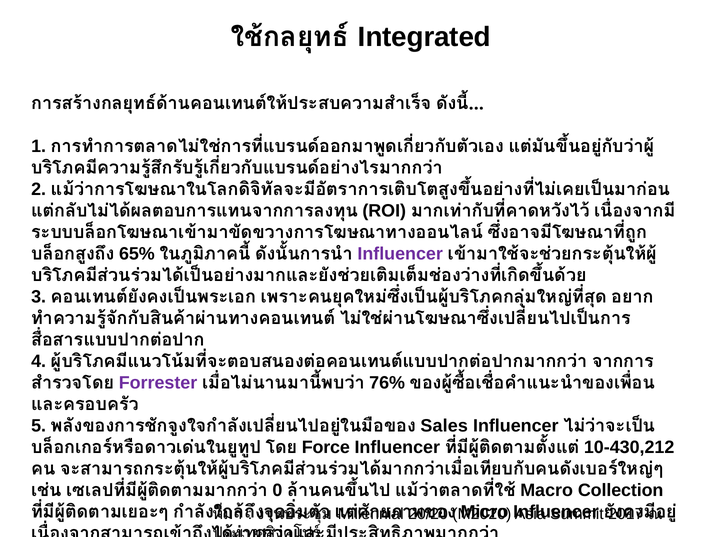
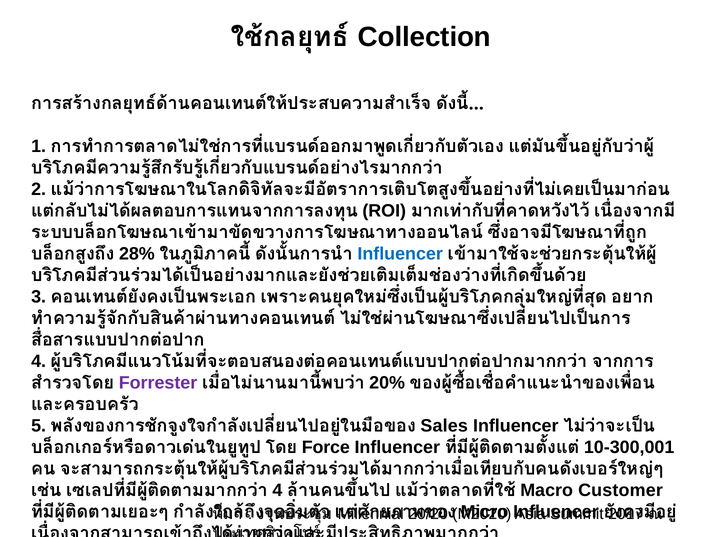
Integrated: Integrated -> Collection (424, 37)
65%: 65% -> 28% (137, 254)
Influencer colour: purple -> blue (400, 254)
76%: 76% -> 20% (387, 383)
10-430,212: 10-430,212 -> 10-300,001 (629, 447)
0: 0 -> 4 (277, 490)
Collection: Collection -> Customer (621, 490)
